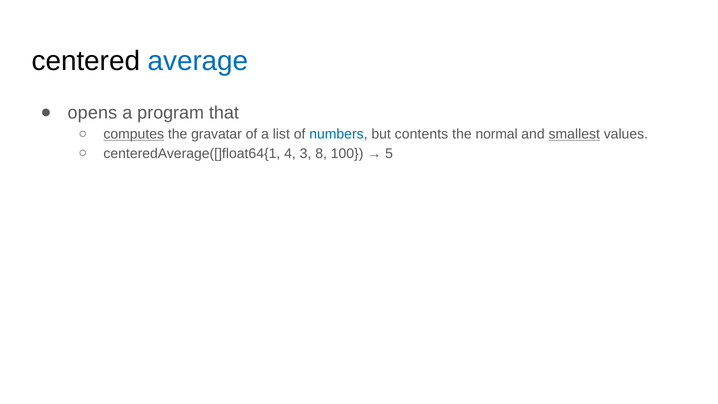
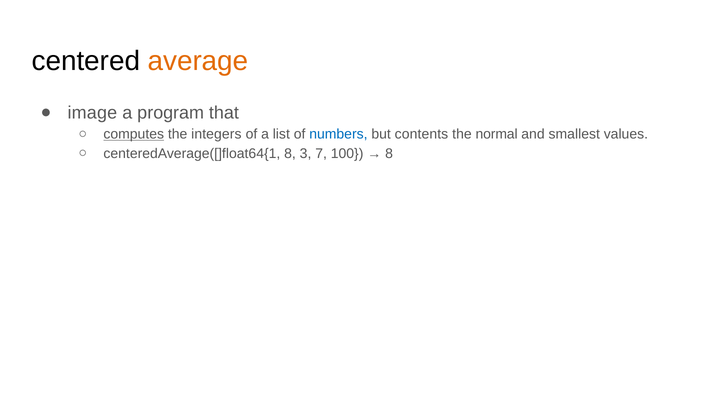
average colour: blue -> orange (198, 61)
opens: opens -> image (92, 113)
gravatar: gravatar -> integers (216, 134)
smallest underline: present -> none (574, 134)
centeredAverage([]float64{1 4: 4 -> 8 (290, 154)
8: 8 -> 7 (321, 154)
5: 5 -> 8 (389, 154)
